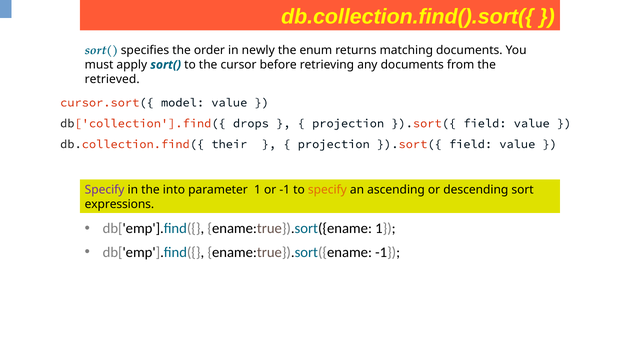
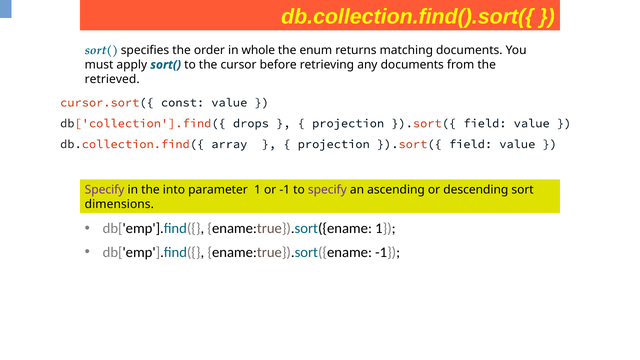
newly: newly -> whole (258, 50)
model: model -> const (183, 103)
their: their -> array (229, 144)
specify colour: orange -> purple (327, 190)
expressions: expressions -> dimensions (119, 204)
